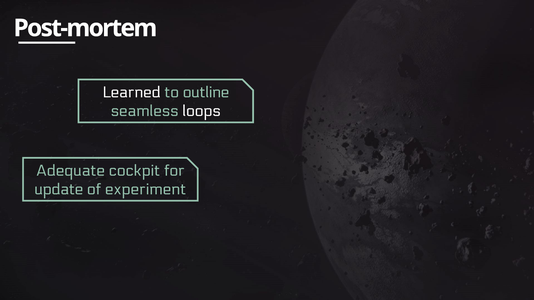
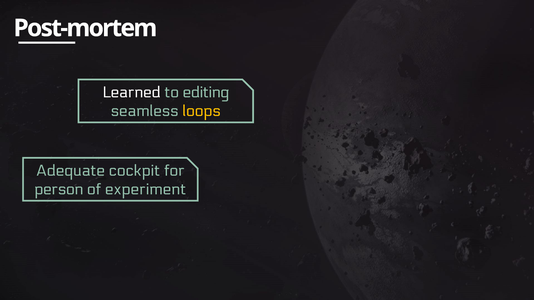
outline: outline -> editing (206, 93)
loops colour: white -> yellow (202, 111)
update: update -> person (59, 190)
